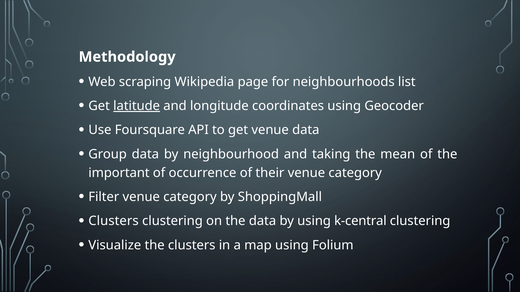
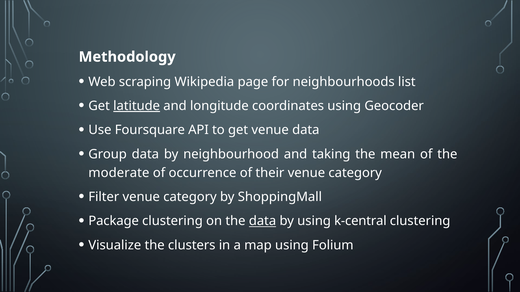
important: important -> moderate (119, 173)
Clusters: Clusters -> Package (114, 221)
data underline: none -> present (262, 221)
